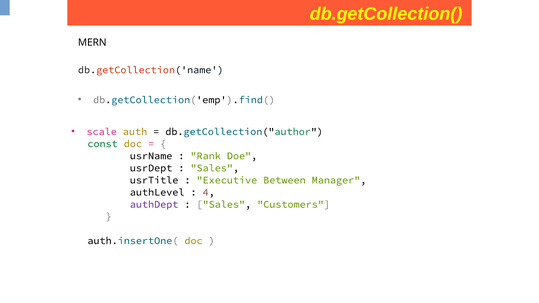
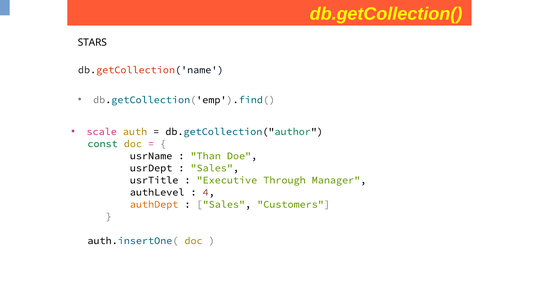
MERN: MERN -> STARS (92, 42)
Rank: Rank -> Than (206, 156)
Between: Between -> Through (284, 180)
authDept colour: purple -> orange (154, 204)
